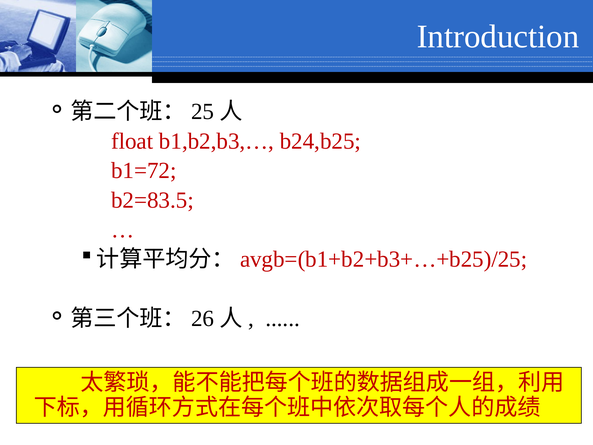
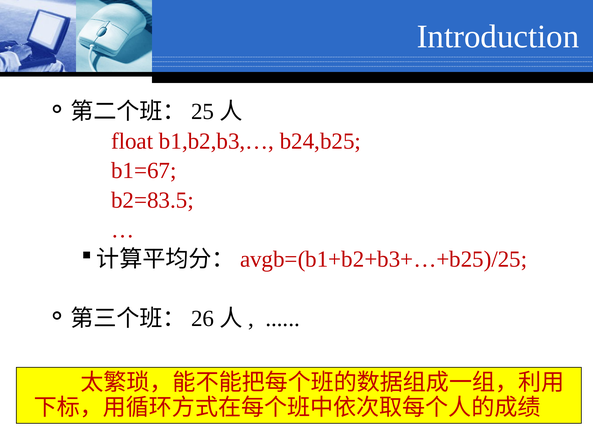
b1=72: b1=72 -> b1=67 (144, 171)
